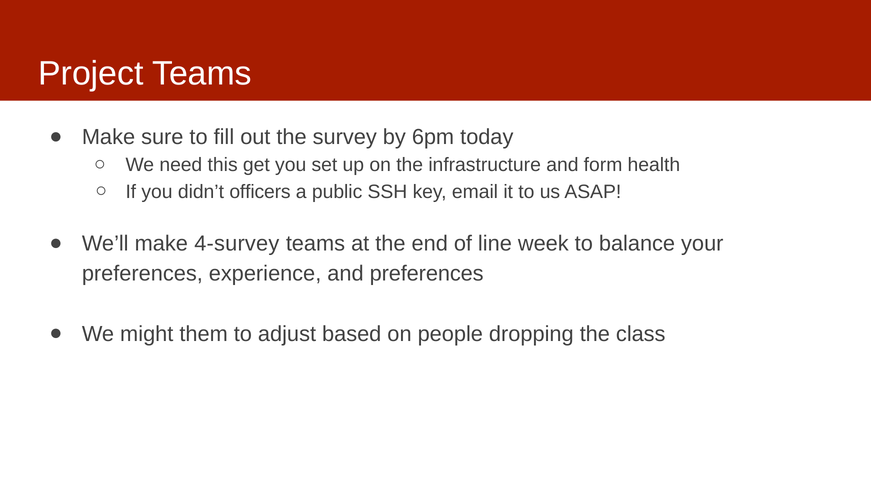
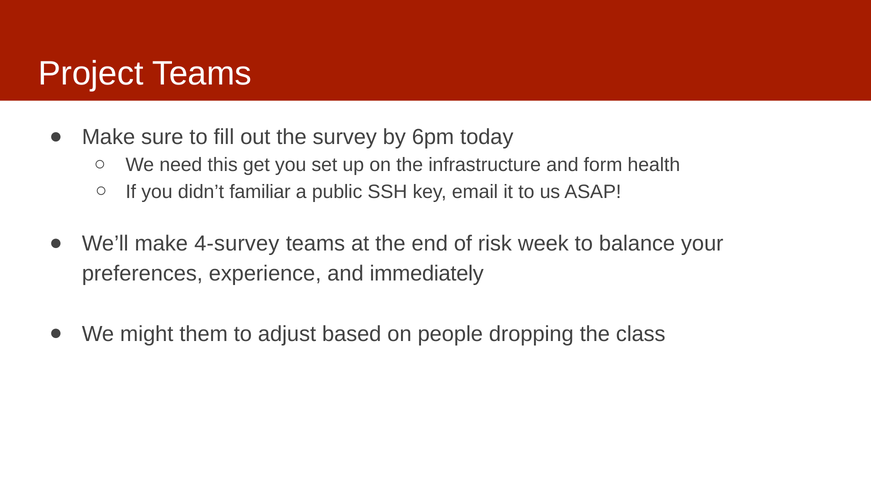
officers: officers -> familiar (260, 192)
line: line -> risk (495, 244)
and preferences: preferences -> immediately (427, 274)
